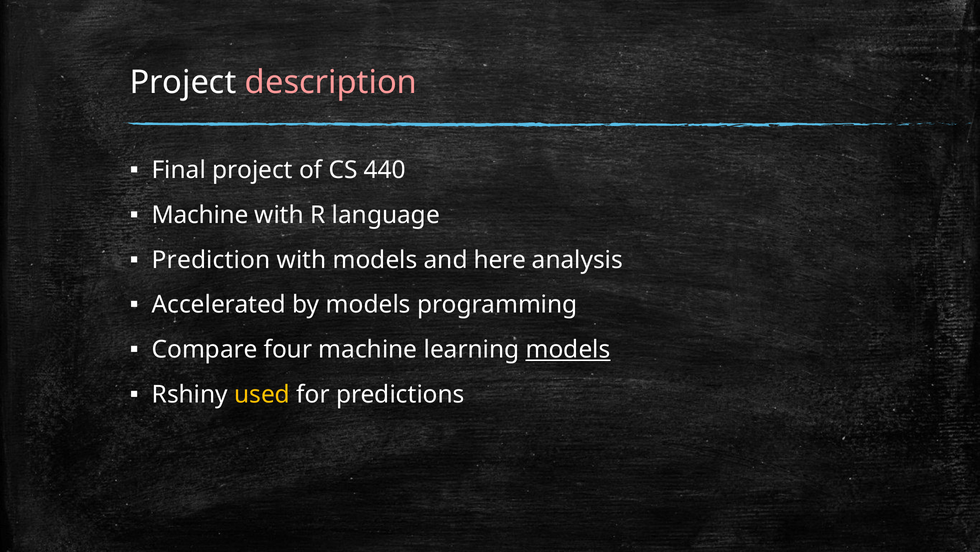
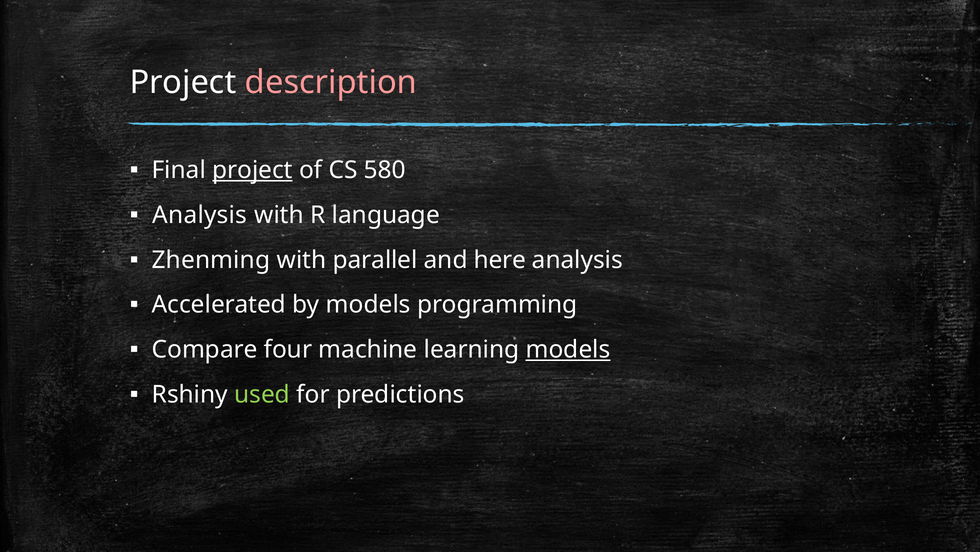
project underline: none -> present (252, 170)
440: 440 -> 580 (385, 170)
Machine: Machine -> Analysis (200, 215)
Prediction: Prediction -> Zhenming (211, 260)
with models: models -> parallel (375, 260)
used colour: yellow -> light green (262, 394)
